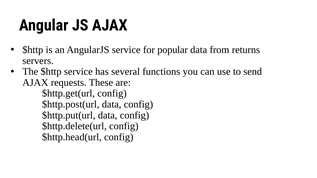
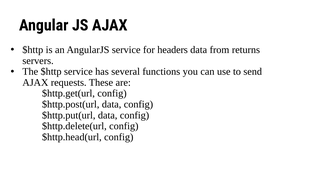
popular: popular -> headers (173, 50)
